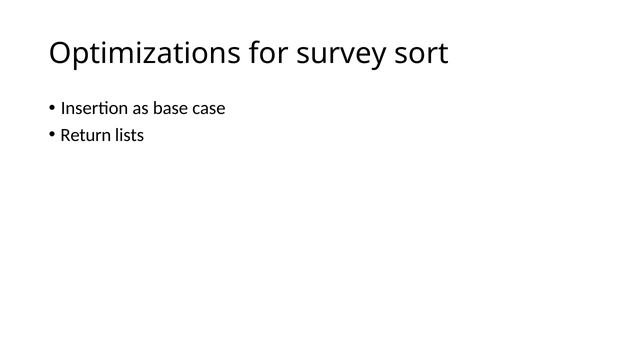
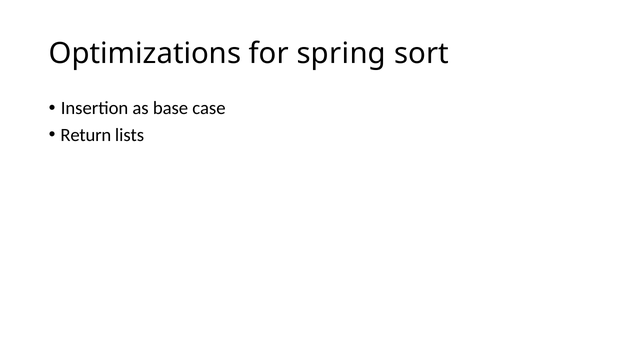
survey: survey -> spring (341, 54)
